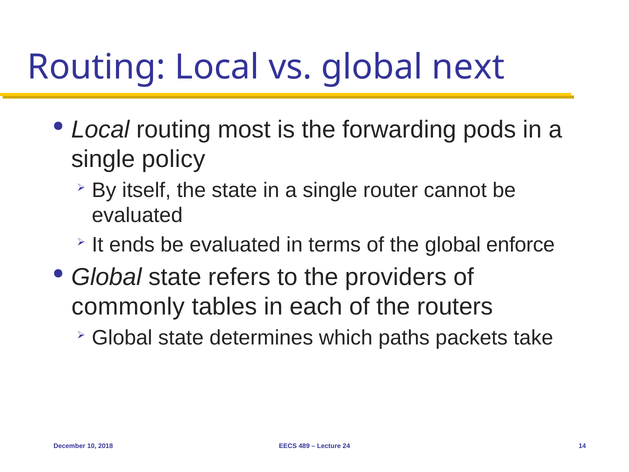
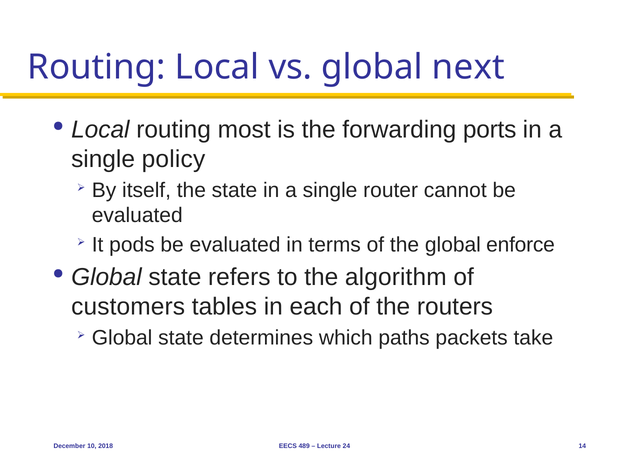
pods: pods -> ports (490, 130)
ends: ends -> pods (132, 245)
providers: providers -> algorithm (396, 277)
commonly: commonly -> customers (128, 307)
